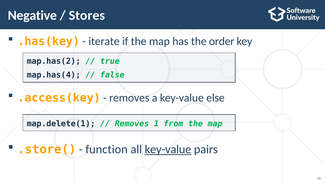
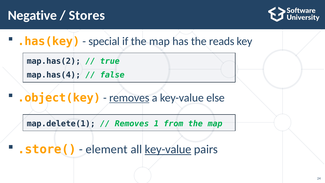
iterate: iterate -> special (104, 41)
order: order -> reads (222, 41)
.access(key: .access(key -> .object(key (59, 98)
removes underline: none -> present (129, 98)
function: function -> element (107, 149)
